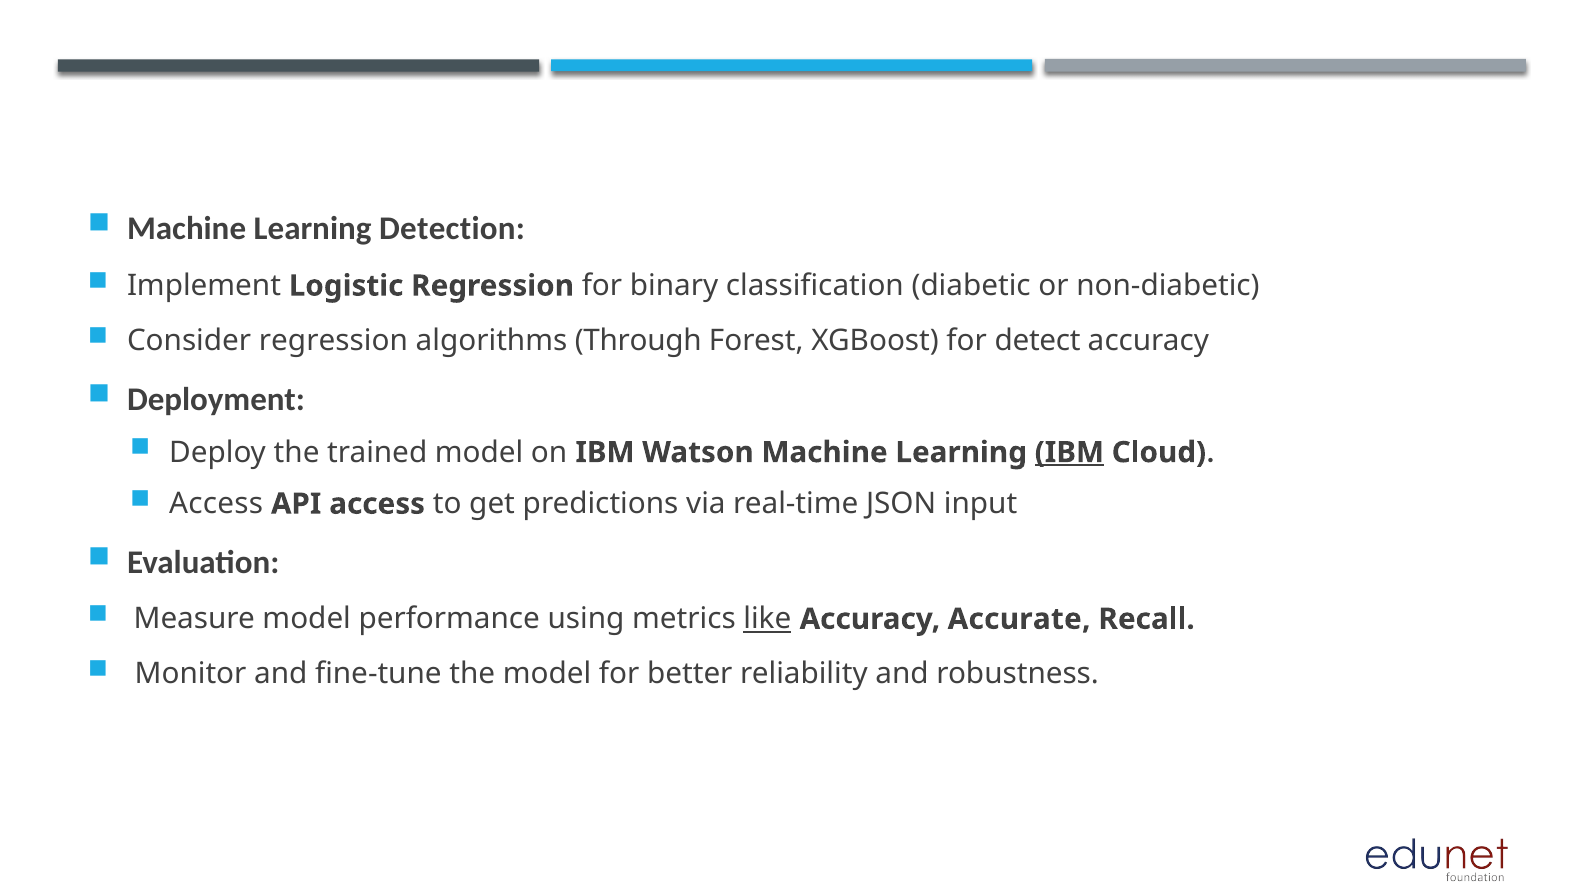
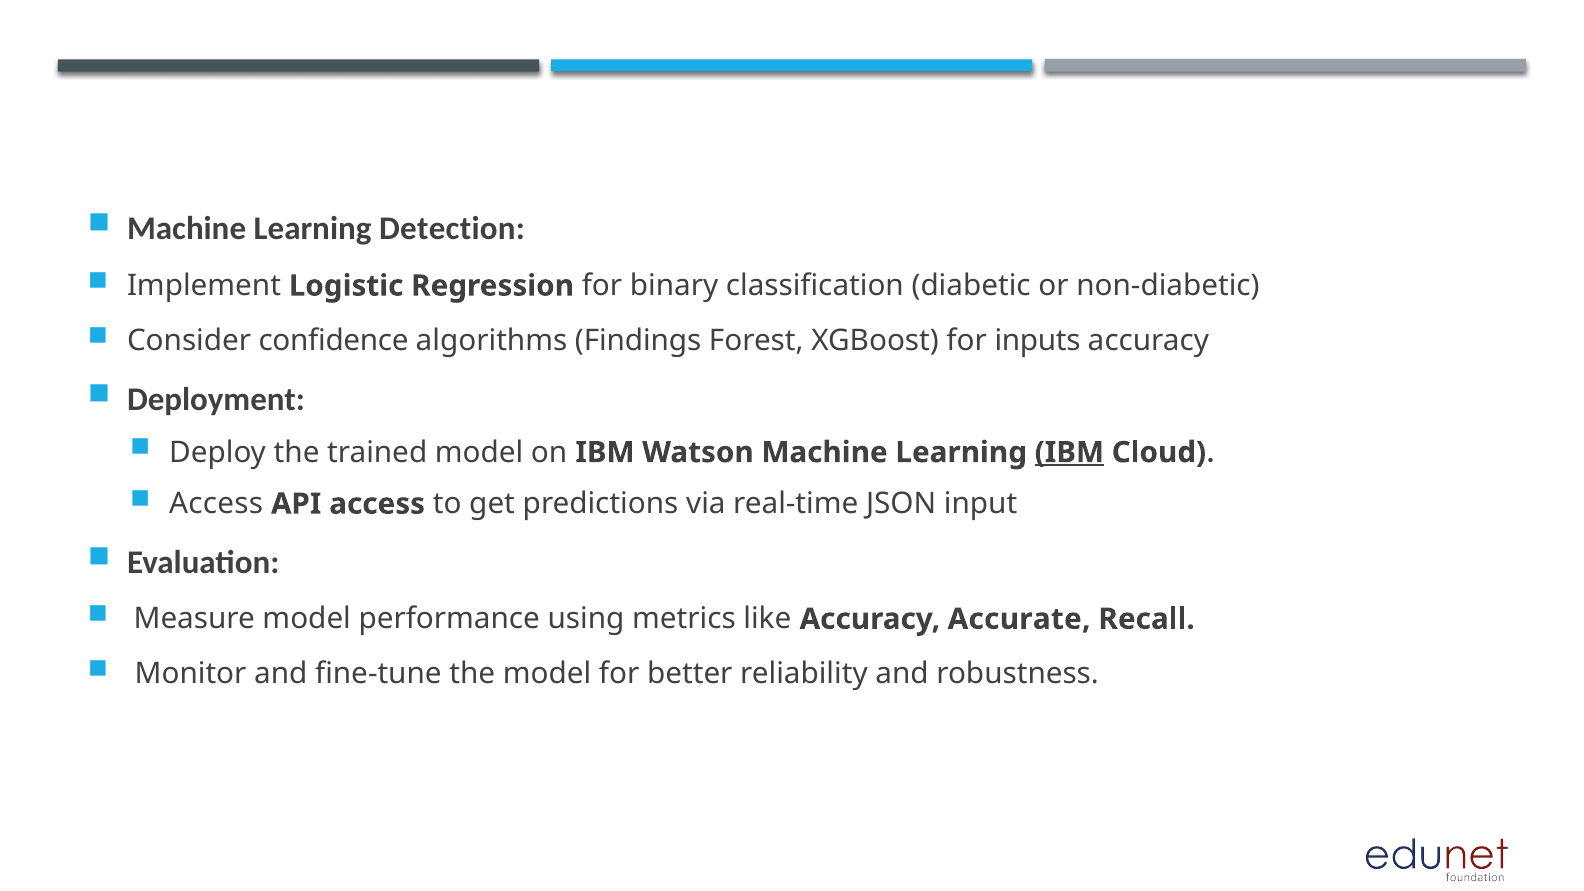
Consider regression: regression -> confidence (334, 341)
Through: Through -> Findings (638, 341)
detect: detect -> inputs (1038, 341)
like underline: present -> none (767, 619)
